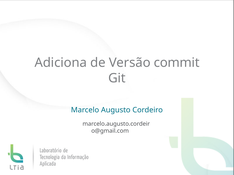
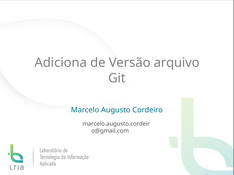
commit: commit -> arquivo (177, 63)
